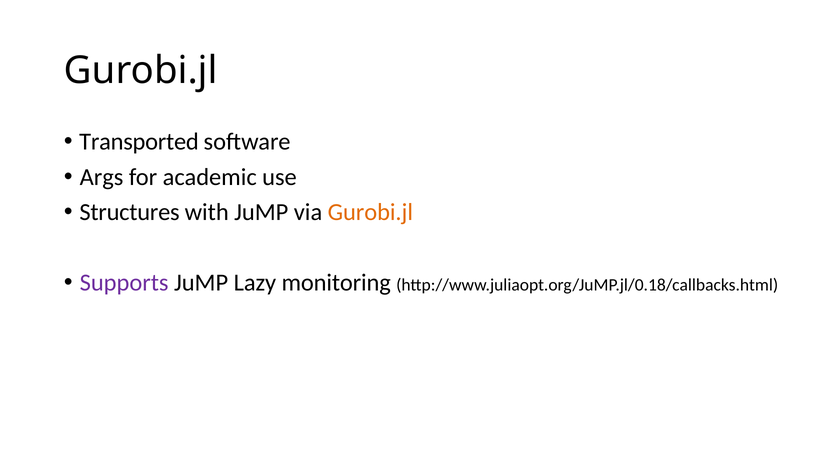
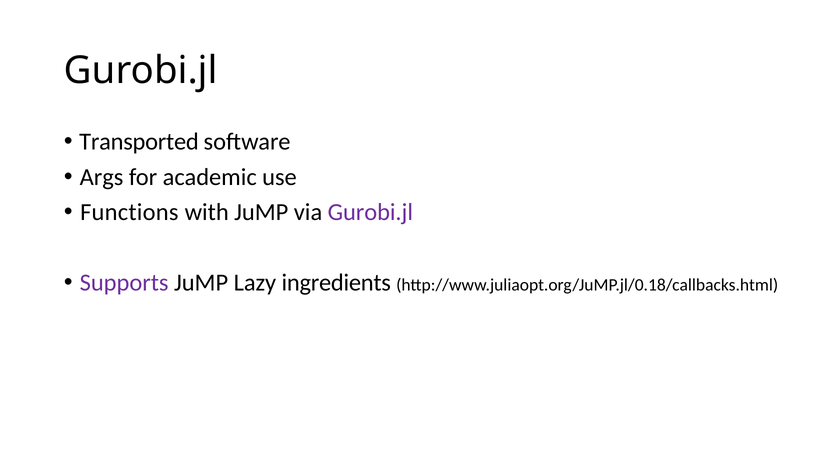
Structures: Structures -> Functions (129, 212)
Gurobi.jl colour: orange -> purple (370, 212)
monitoring: monitoring -> ingredients (336, 283)
